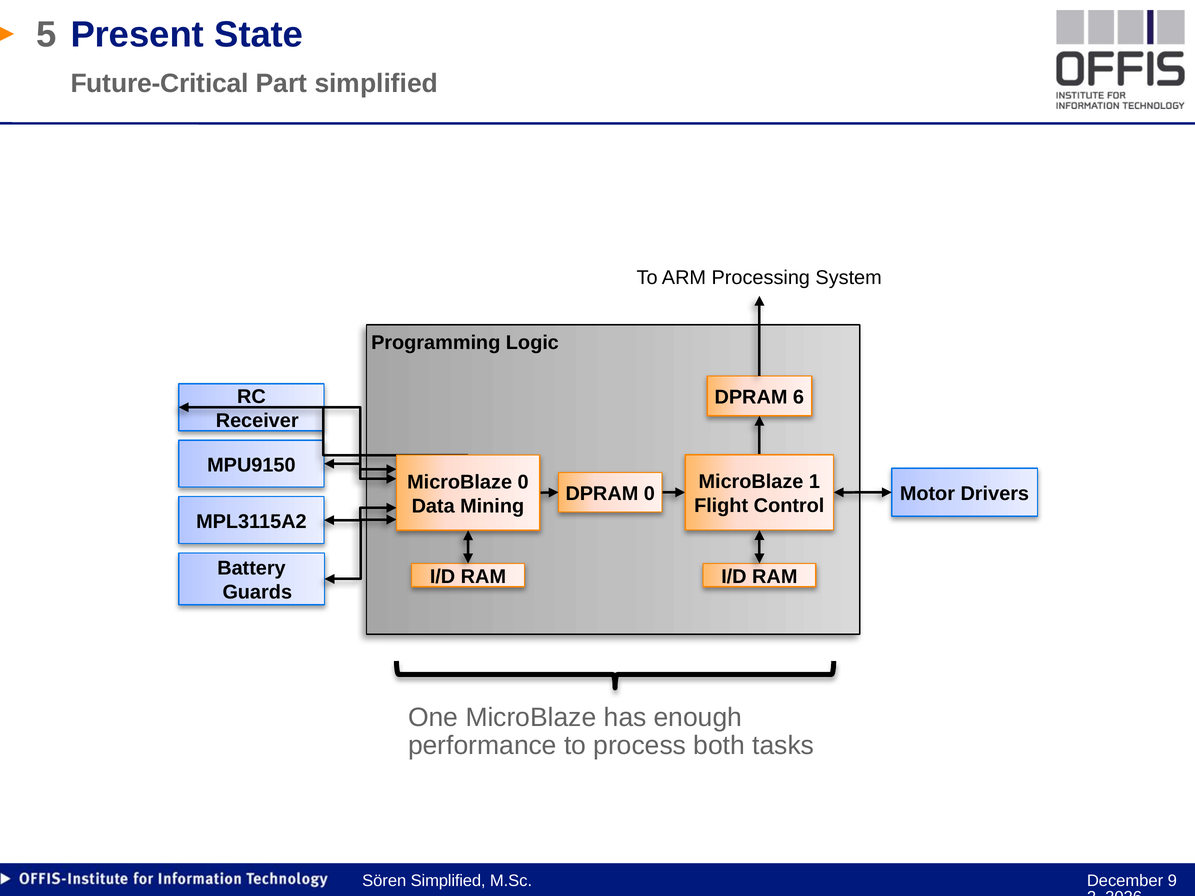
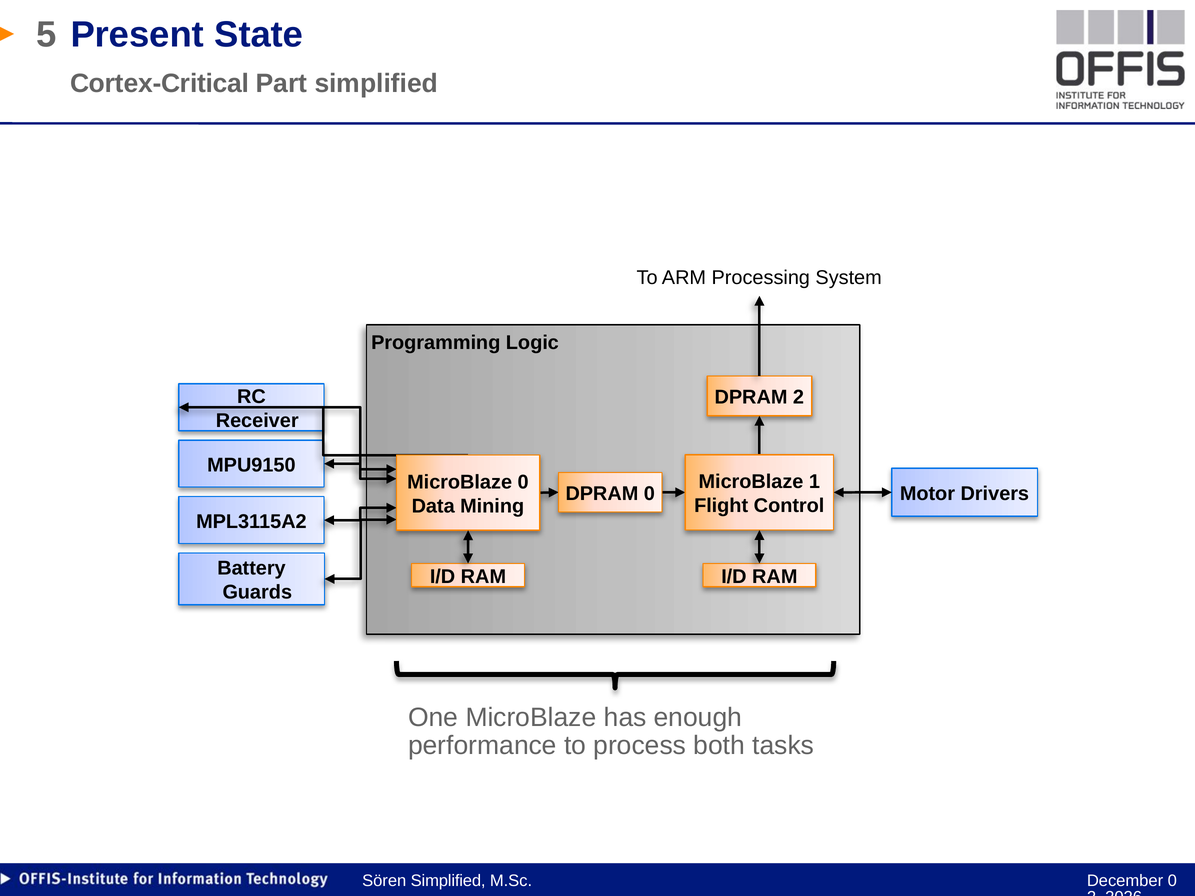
Future-Critical: Future-Critical -> Cortex-Critical (160, 84)
DPRAM 6: 6 -> 2 (798, 397)
9: 9 -> 0 (1172, 881)
